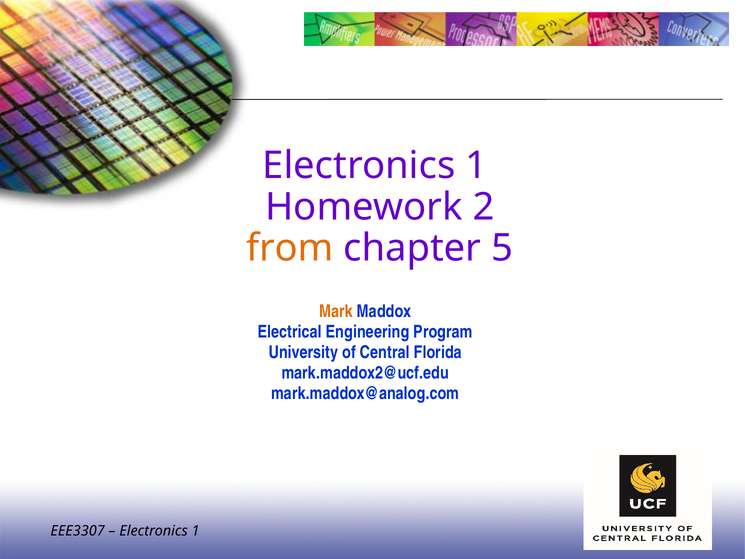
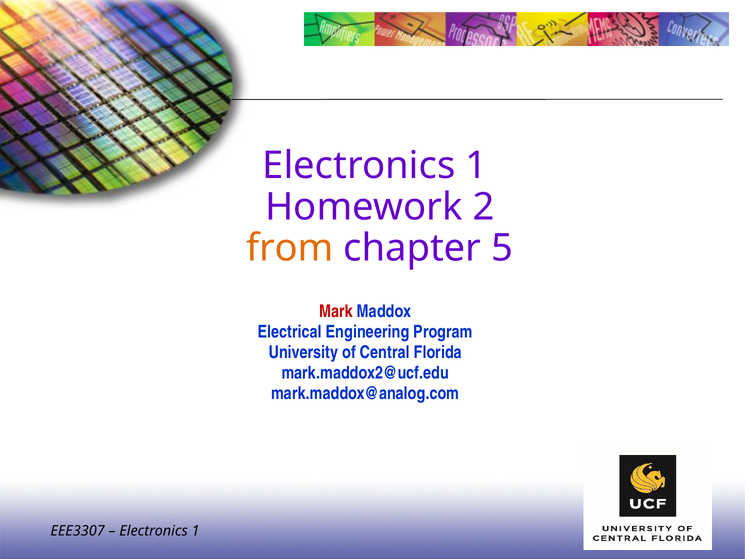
Mark colour: orange -> red (336, 311)
